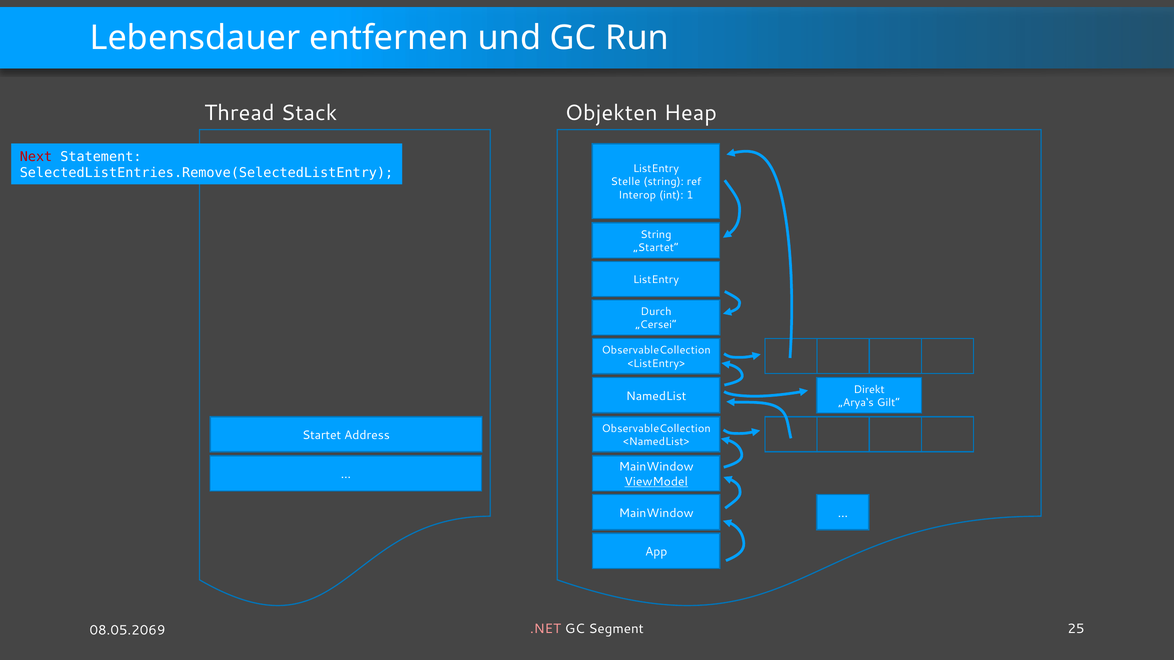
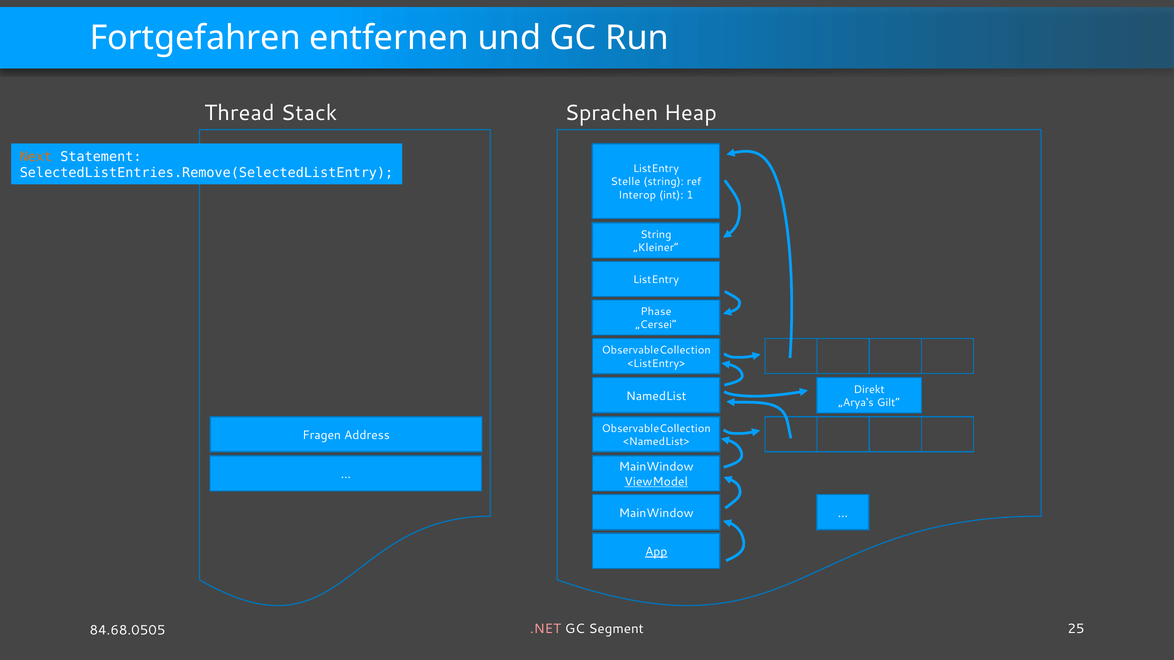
Lebensdauer: Lebensdauer -> Fortgefahren (195, 38)
Objekten: Objekten -> Sprachen (611, 113)
Next colour: red -> orange (36, 157)
„Startet“: „Startet“ -> „Kleiner“ (656, 248)
Durch: Durch -> Phase (656, 312)
Startet: Startet -> Fragen (322, 435)
App underline: none -> present (656, 552)
08.05.2069: 08.05.2069 -> 84.68.0505 (127, 631)
